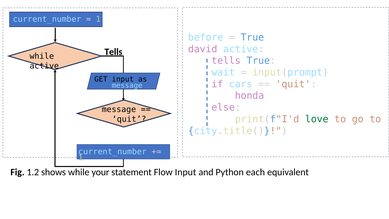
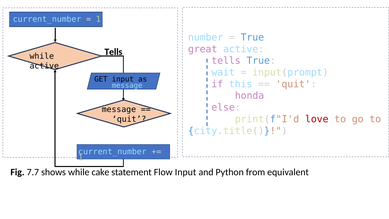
before: before -> number (206, 37)
david: david -> great (203, 49)
cars: cars -> this (241, 84)
love colour: green -> red (317, 119)
1.2: 1.2 -> 7.7 (33, 172)
your: your -> cake (100, 172)
each: each -> from (256, 172)
